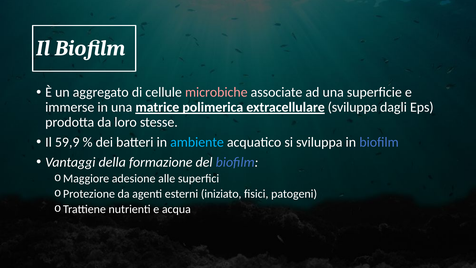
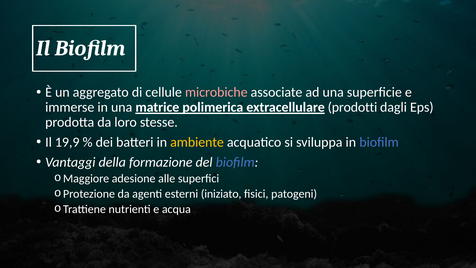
extracellulare sviluppa: sviluppa -> prodotti (353, 107)
59,9: 59,9 -> 19,9 (67, 142)
ambiente colour: light blue -> yellow (197, 142)
